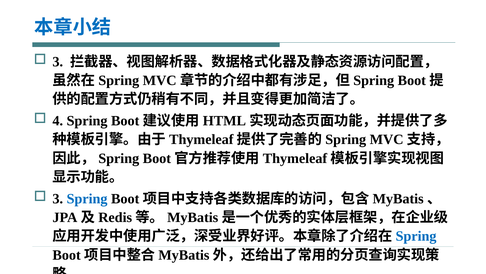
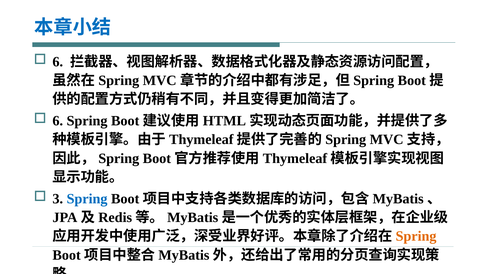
3: 3 -> 6 (58, 62)
4: 4 -> 6 (58, 121)
Spring colour: blue -> orange (416, 236)
